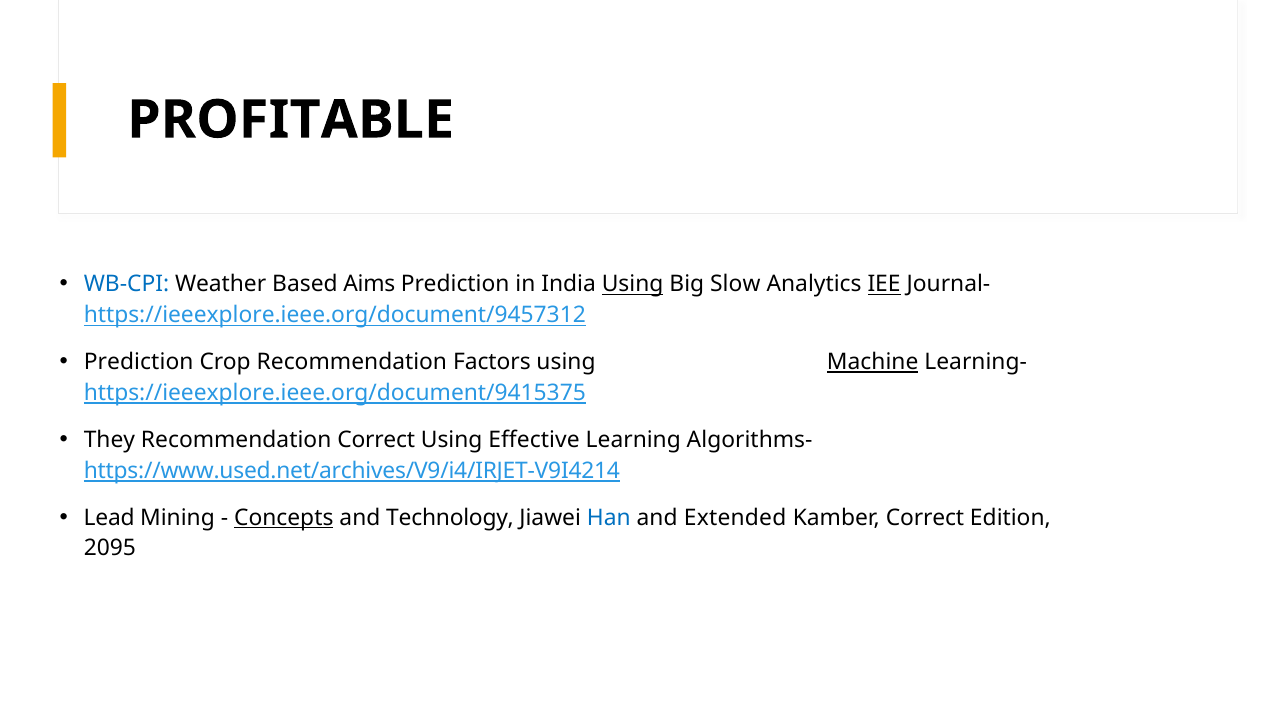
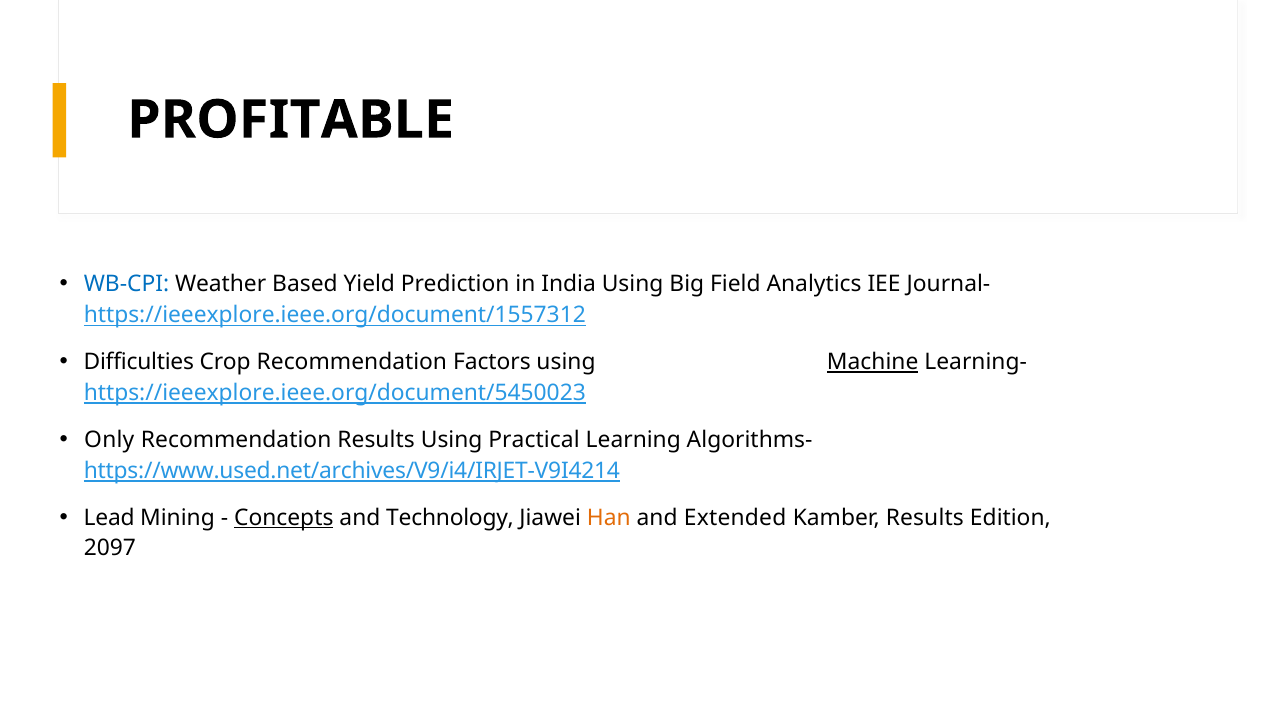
Aims: Aims -> Yield (369, 284)
Using underline: present -> none (633, 284)
Slow: Slow -> Field (735, 284)
IEE underline: present -> none (884, 284)
https://ieeexplore.ieee.org/document/9457312: https://ieeexplore.ieee.org/document/9457312 -> https://ieeexplore.ieee.org/document/1557312 (335, 315)
Prediction: Prediction -> Difficulties (139, 362)
https://ieeexplore.ieee.org/document/9415375: https://ieeexplore.ieee.org/document/9415375 -> https://ieeexplore.ieee.org/document/5450023 (335, 393)
They: They -> Only (109, 440)
Recommendation Correct: Correct -> Results (376, 440)
Effective: Effective -> Practical (534, 440)
Han colour: blue -> orange (609, 518)
Kamber Correct: Correct -> Results (925, 518)
2095: 2095 -> 2097 (110, 548)
